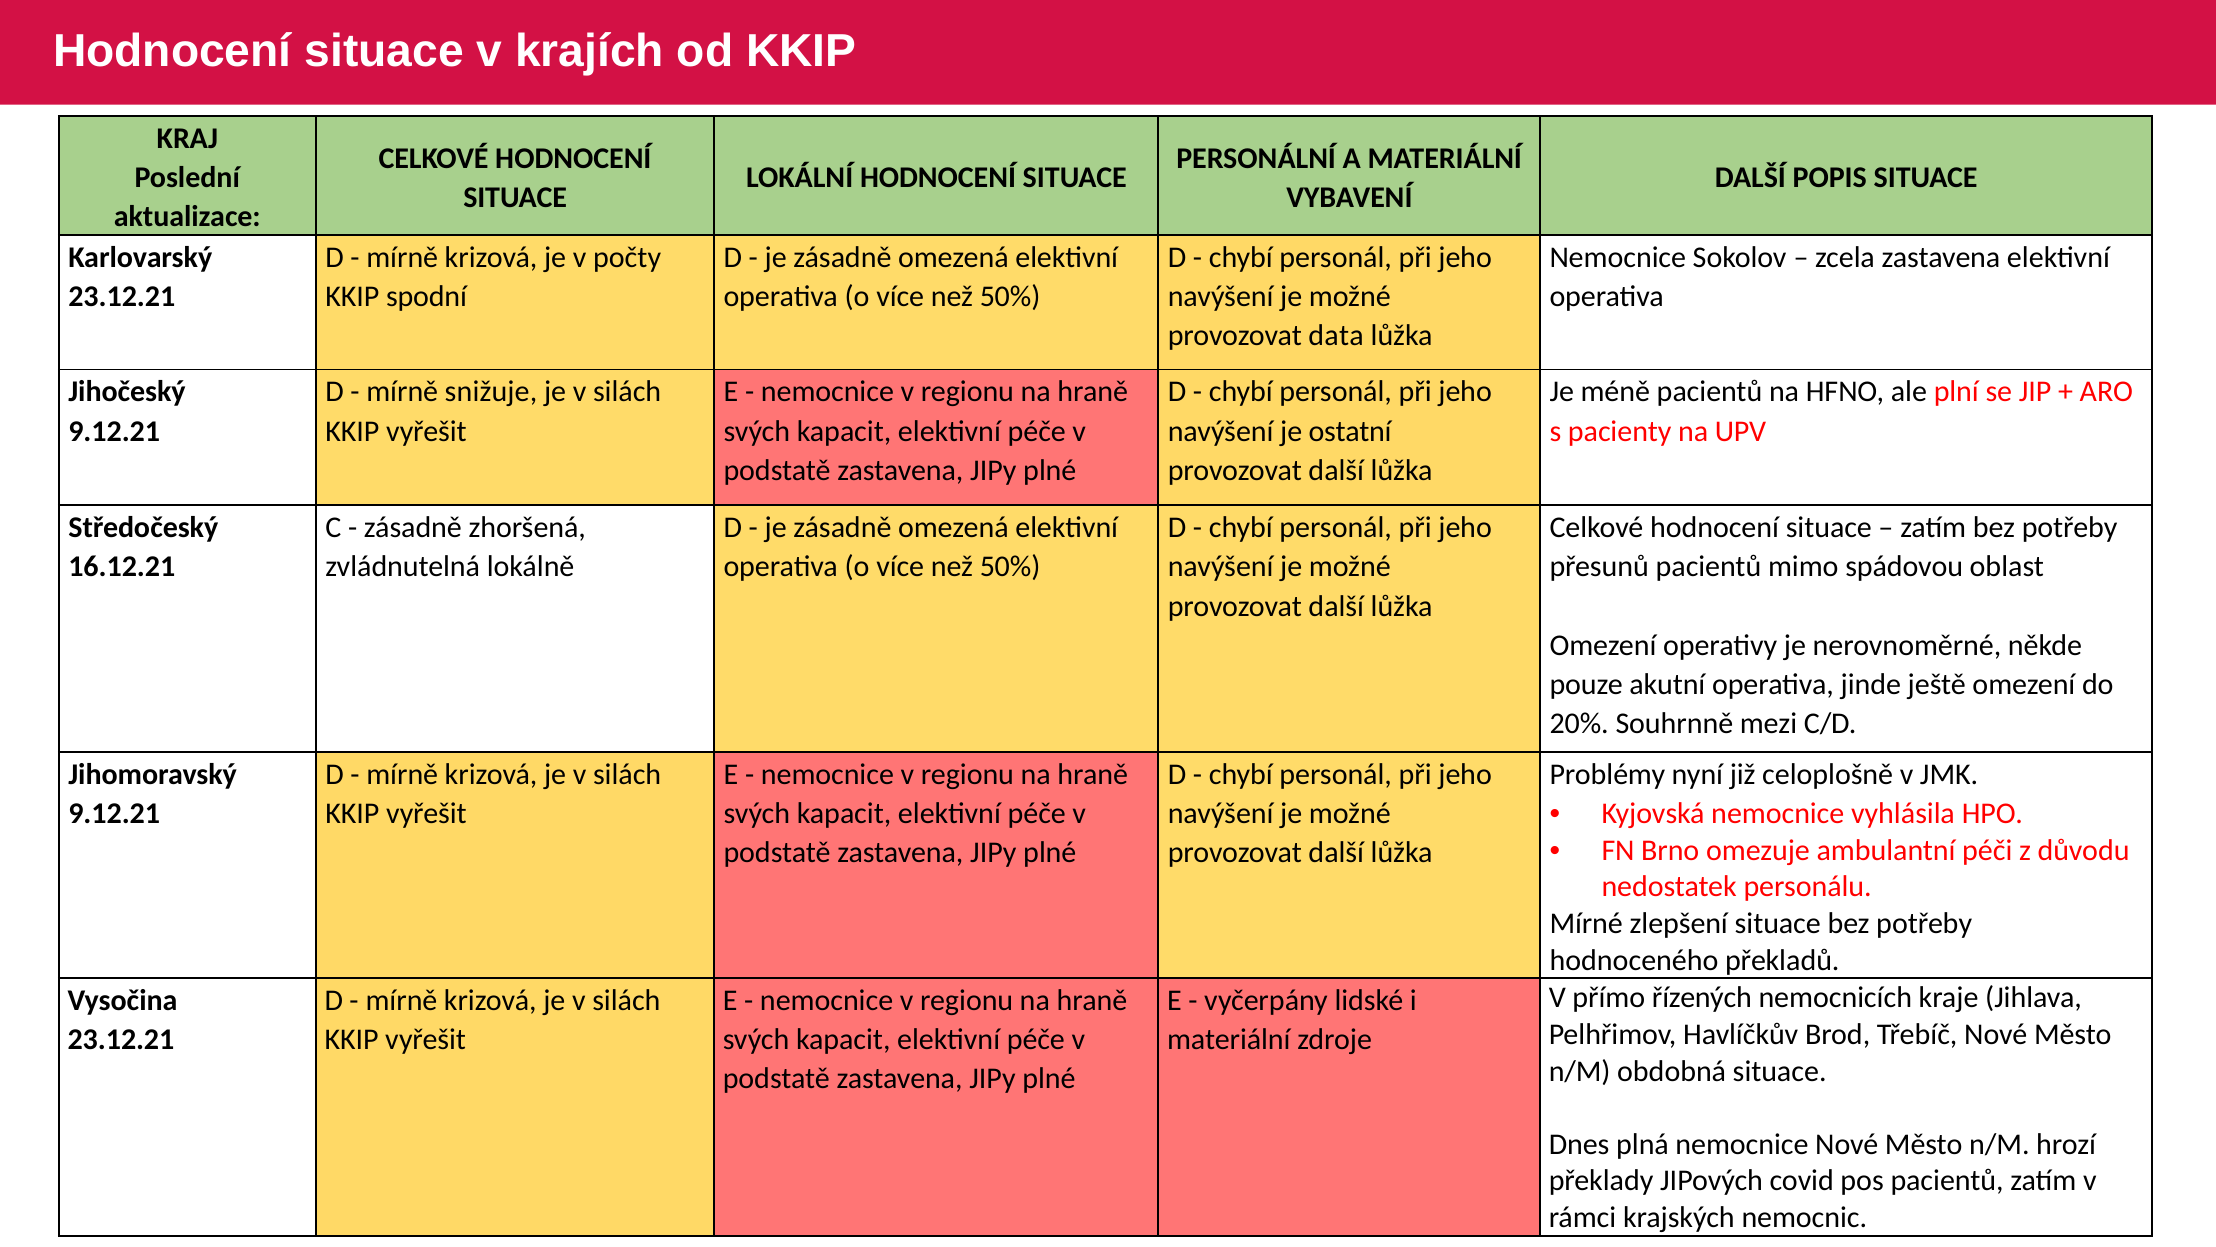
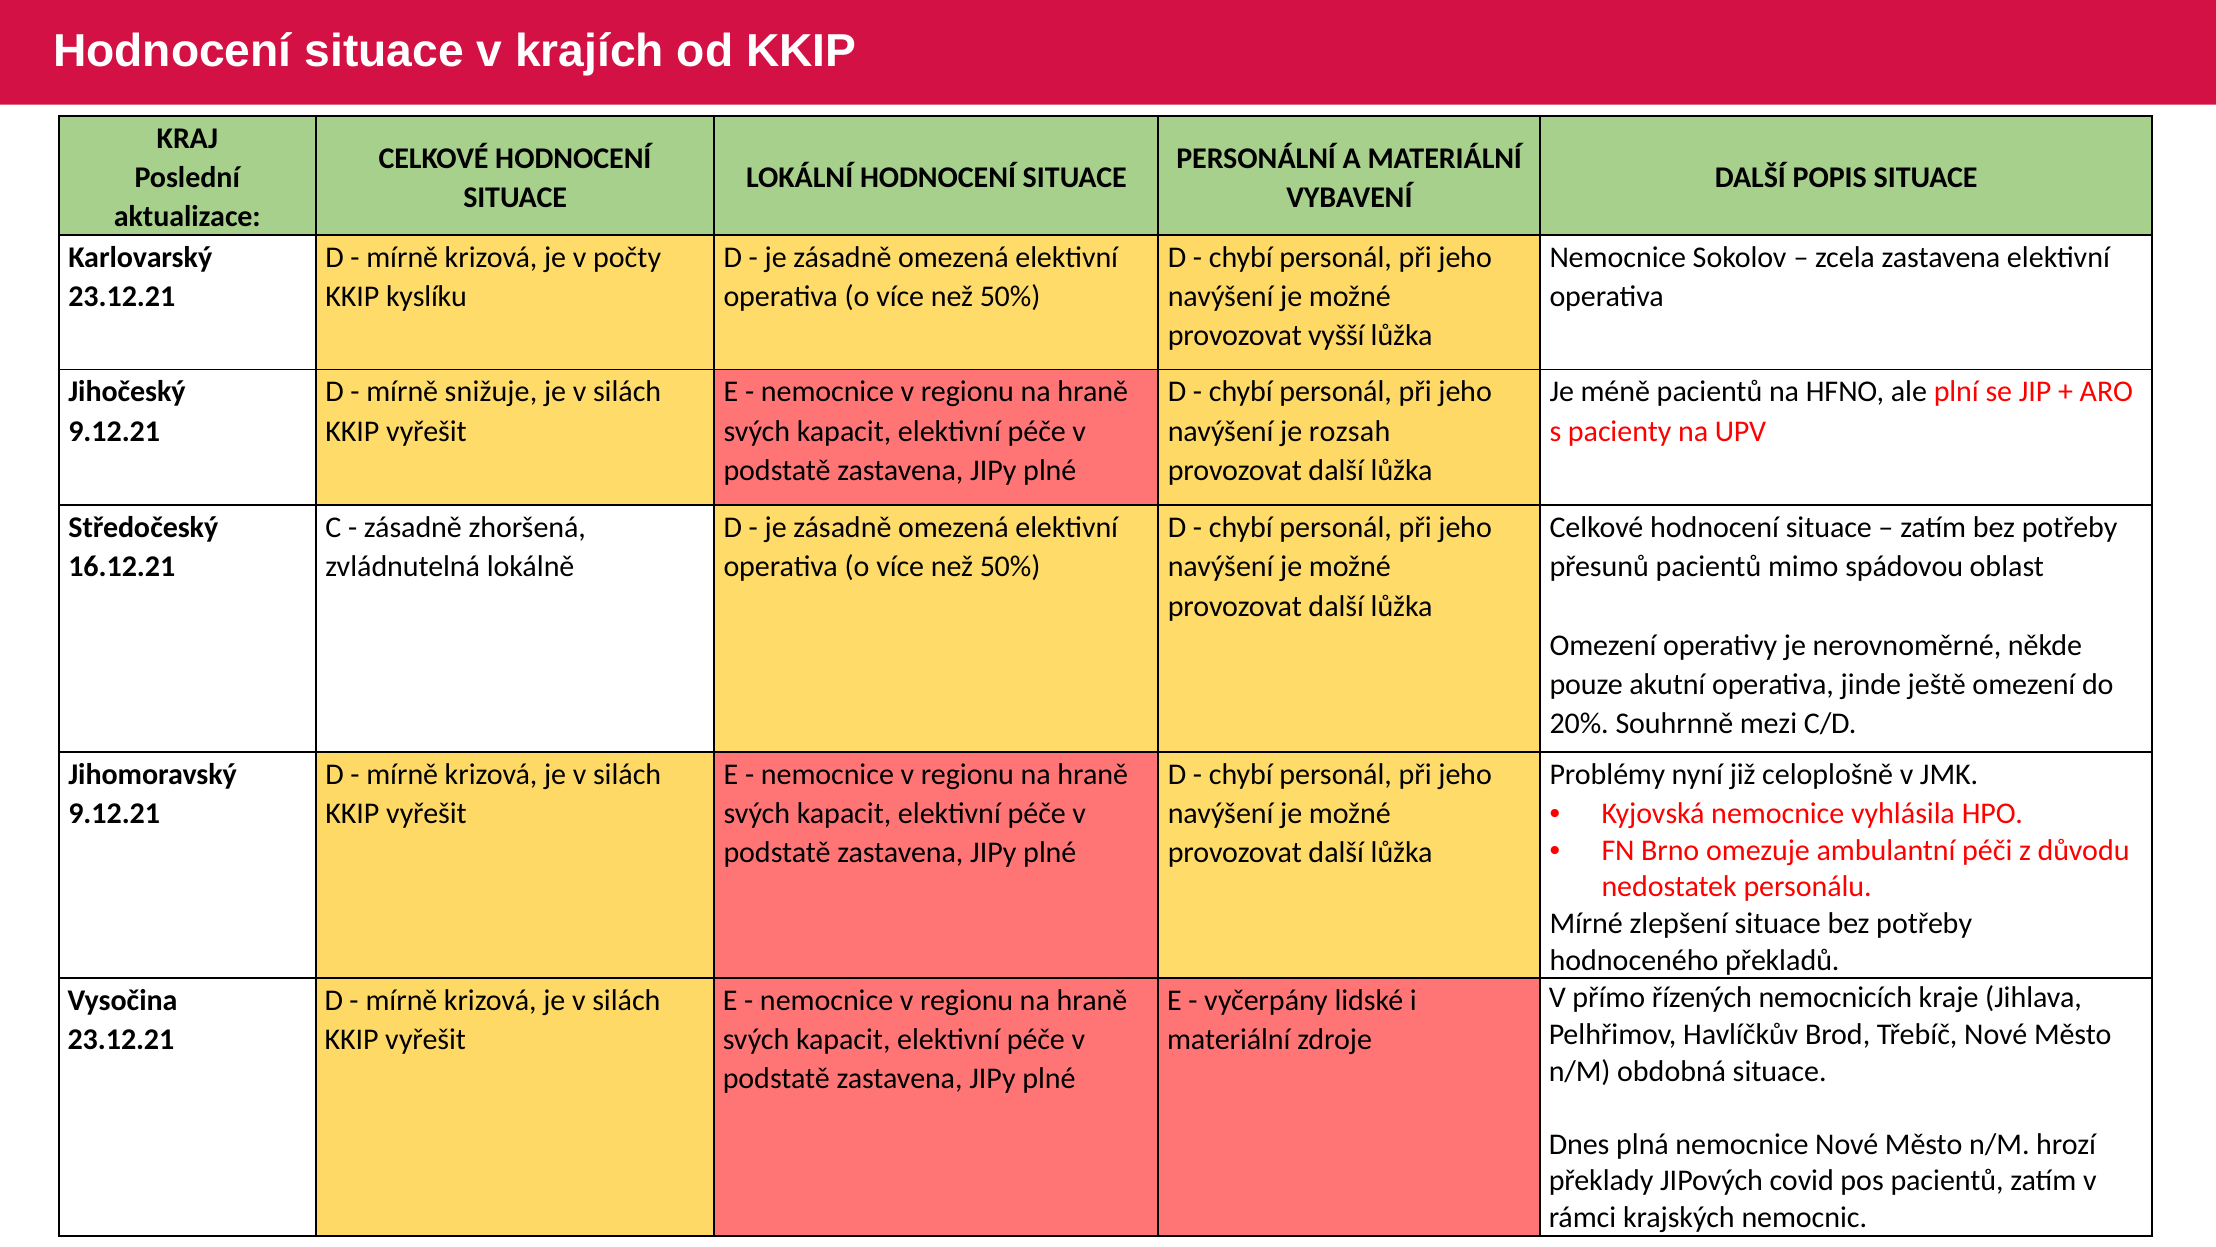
spodní: spodní -> kyslíku (426, 296)
data: data -> vyšší (1336, 336)
ostatní: ostatní -> rozsah (1350, 431)
